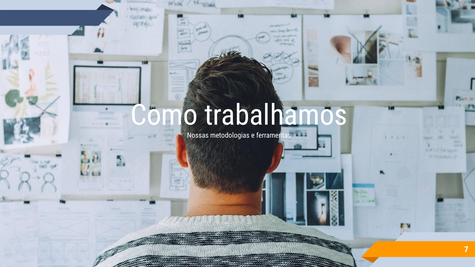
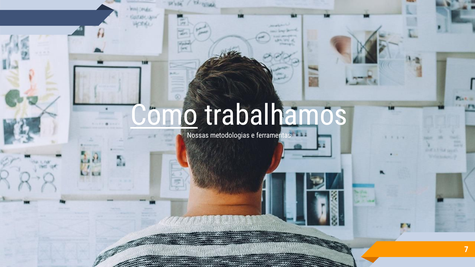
Como underline: none -> present (164, 115)
